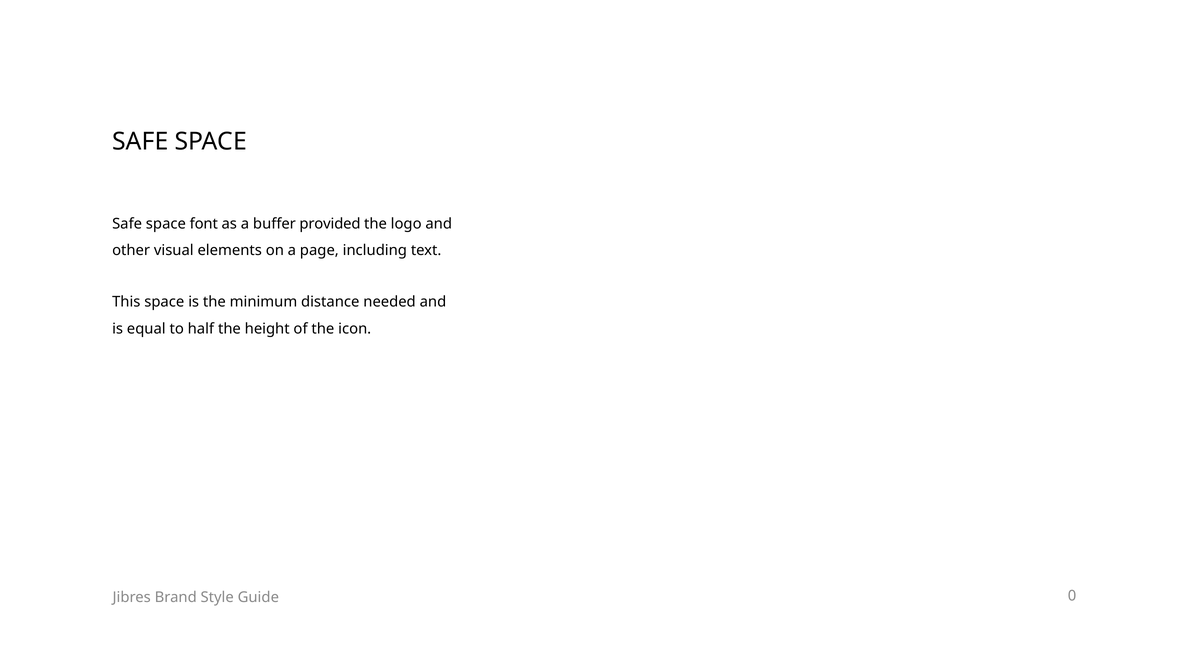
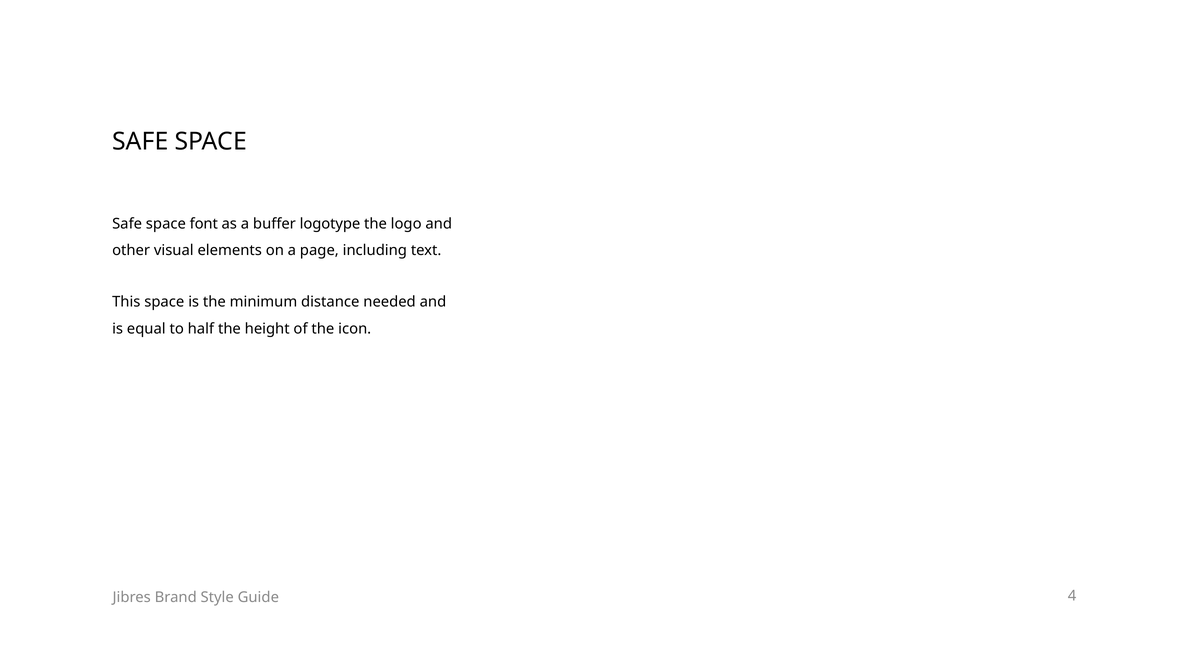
provided: provided -> logotype (330, 224)
0: 0 -> 4 (1072, 596)
